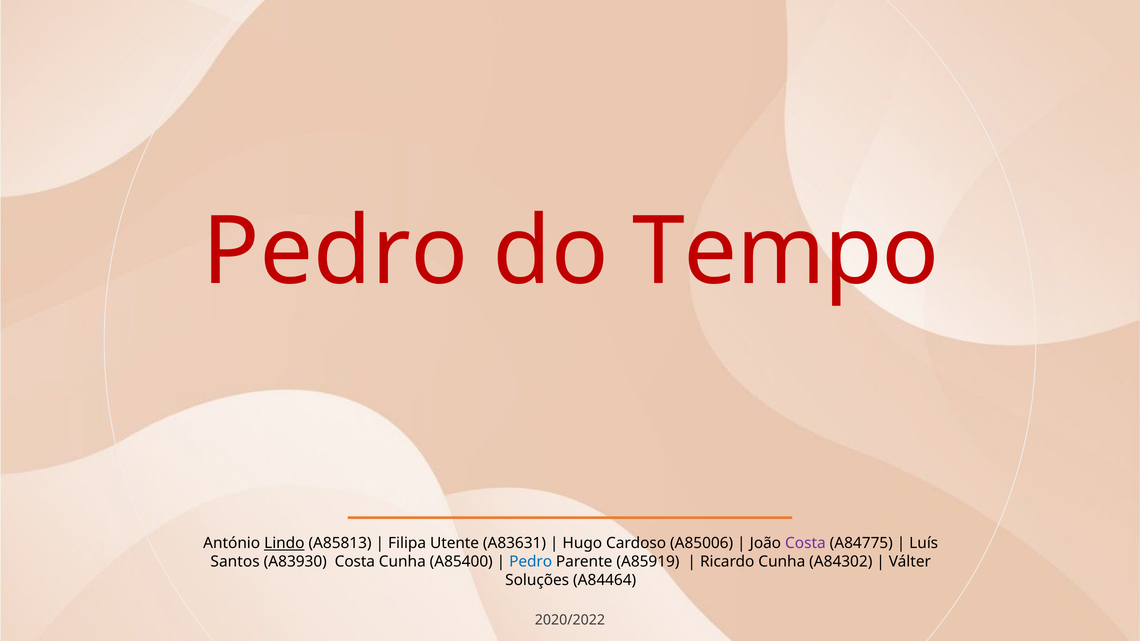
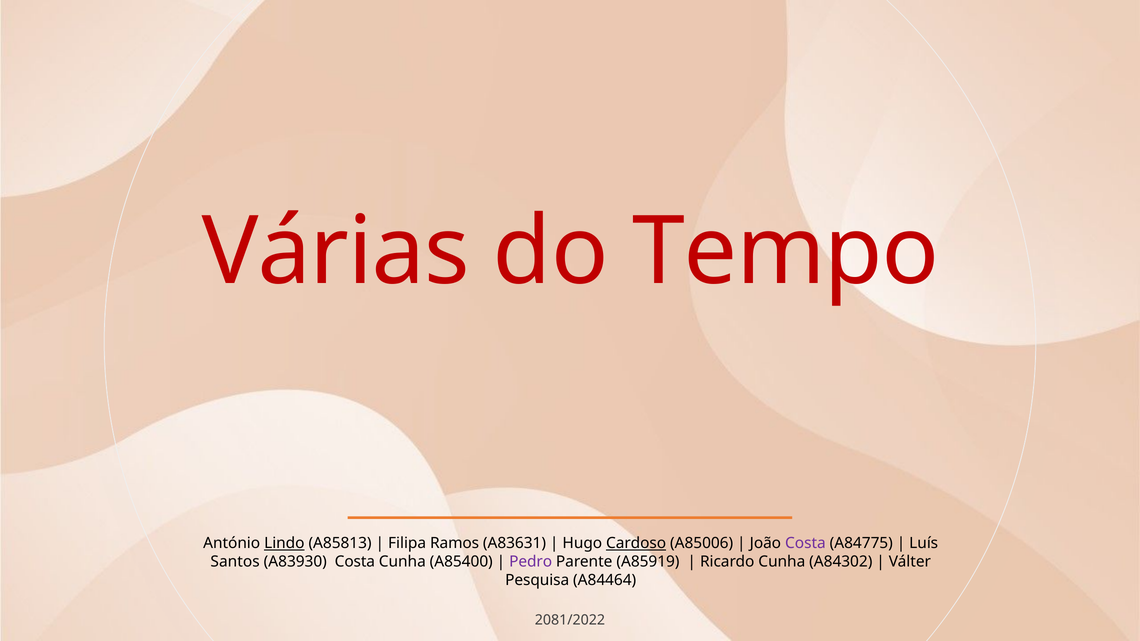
Pedro: Pedro -> Várias (336, 252)
Utente: Utente -> Ramos (455, 543)
Cardoso underline: none -> present (636, 543)
Pedro colour: blue -> purple (531, 562)
Soluções: Soluções -> Pesquisa (537, 580)
2020/2022: 2020/2022 -> 2081/2022 (570, 620)
